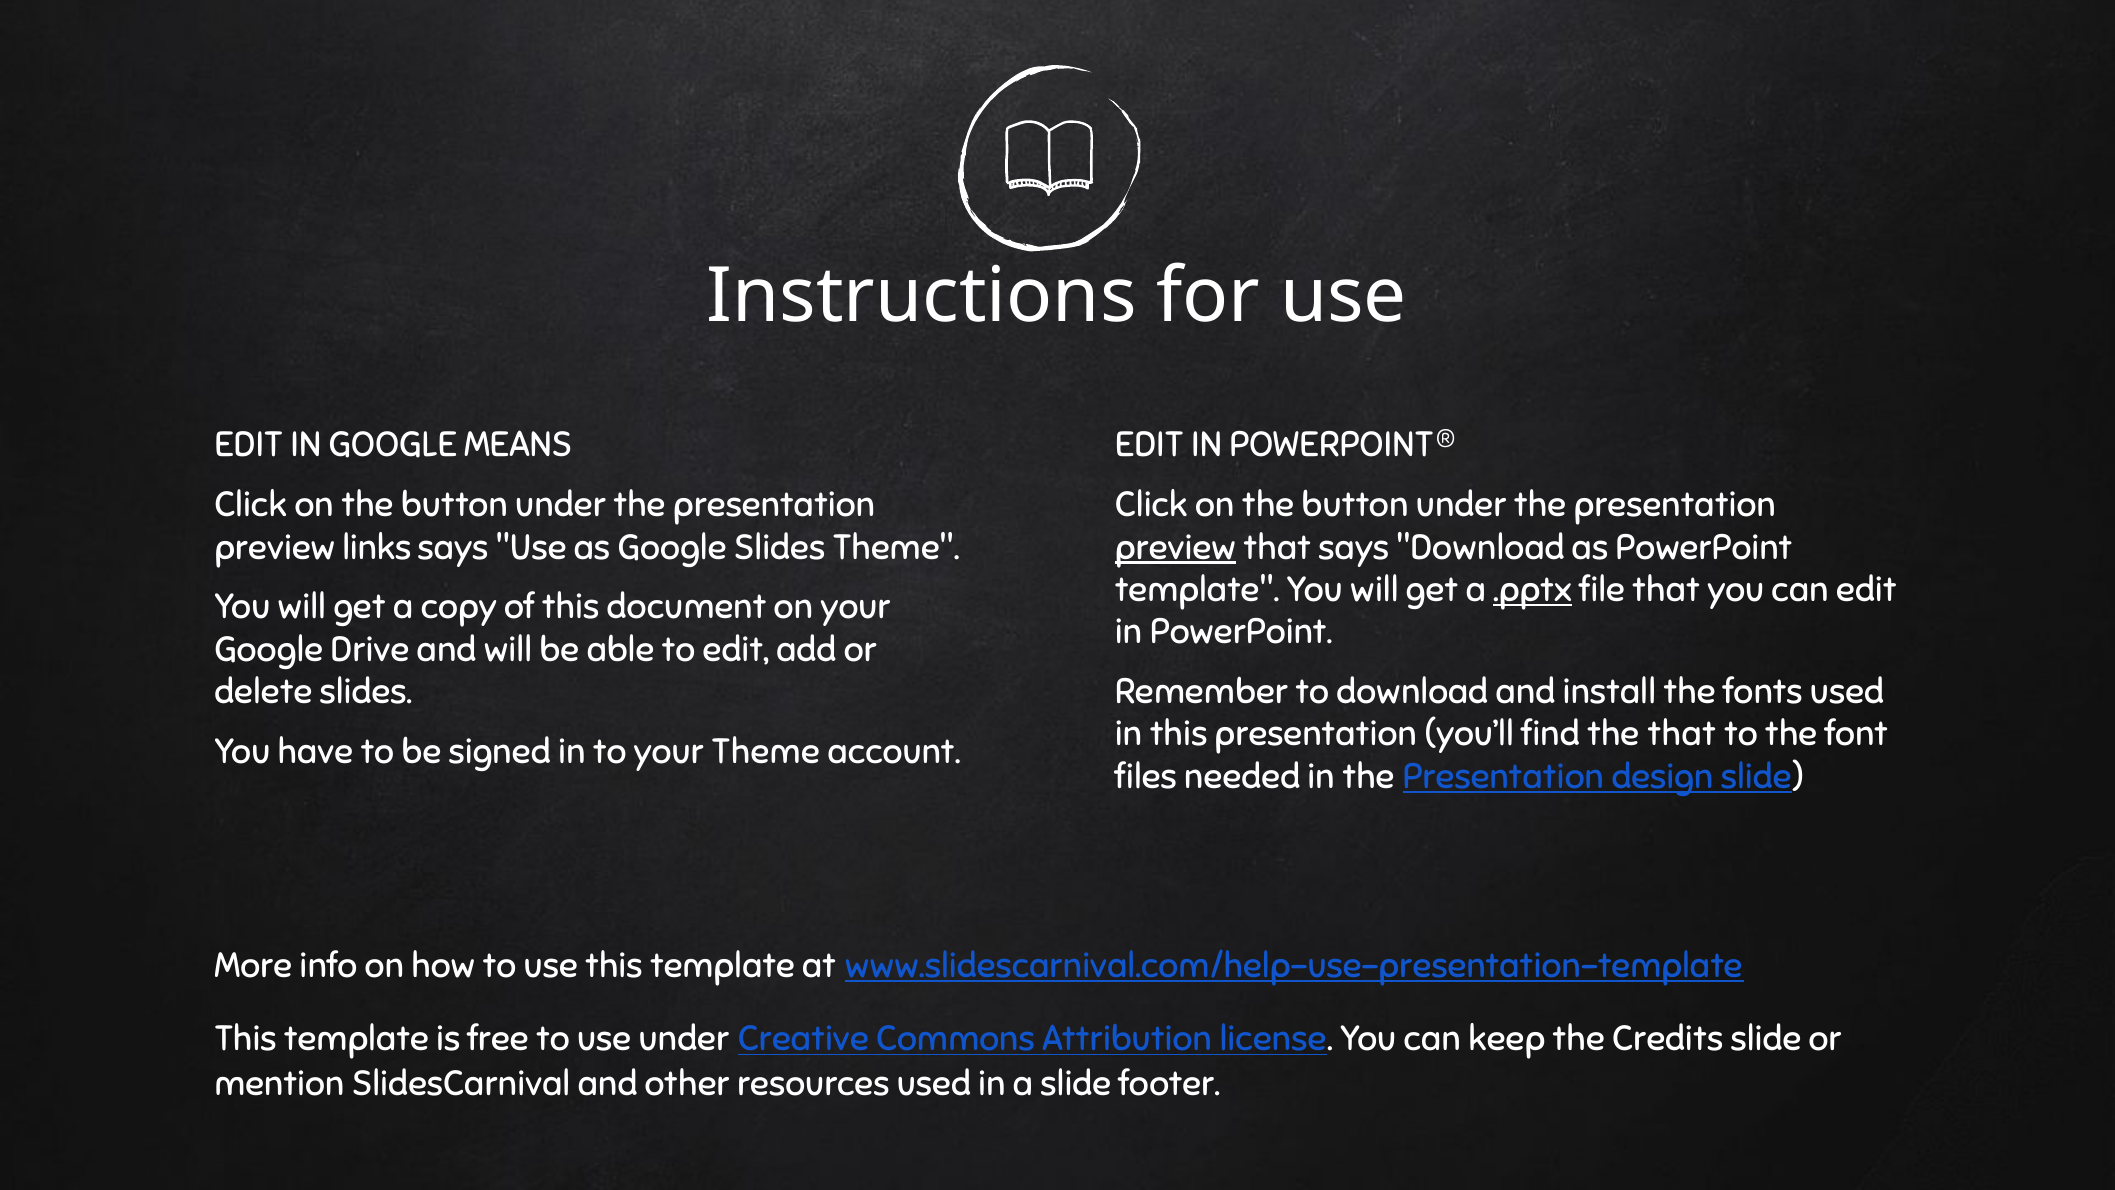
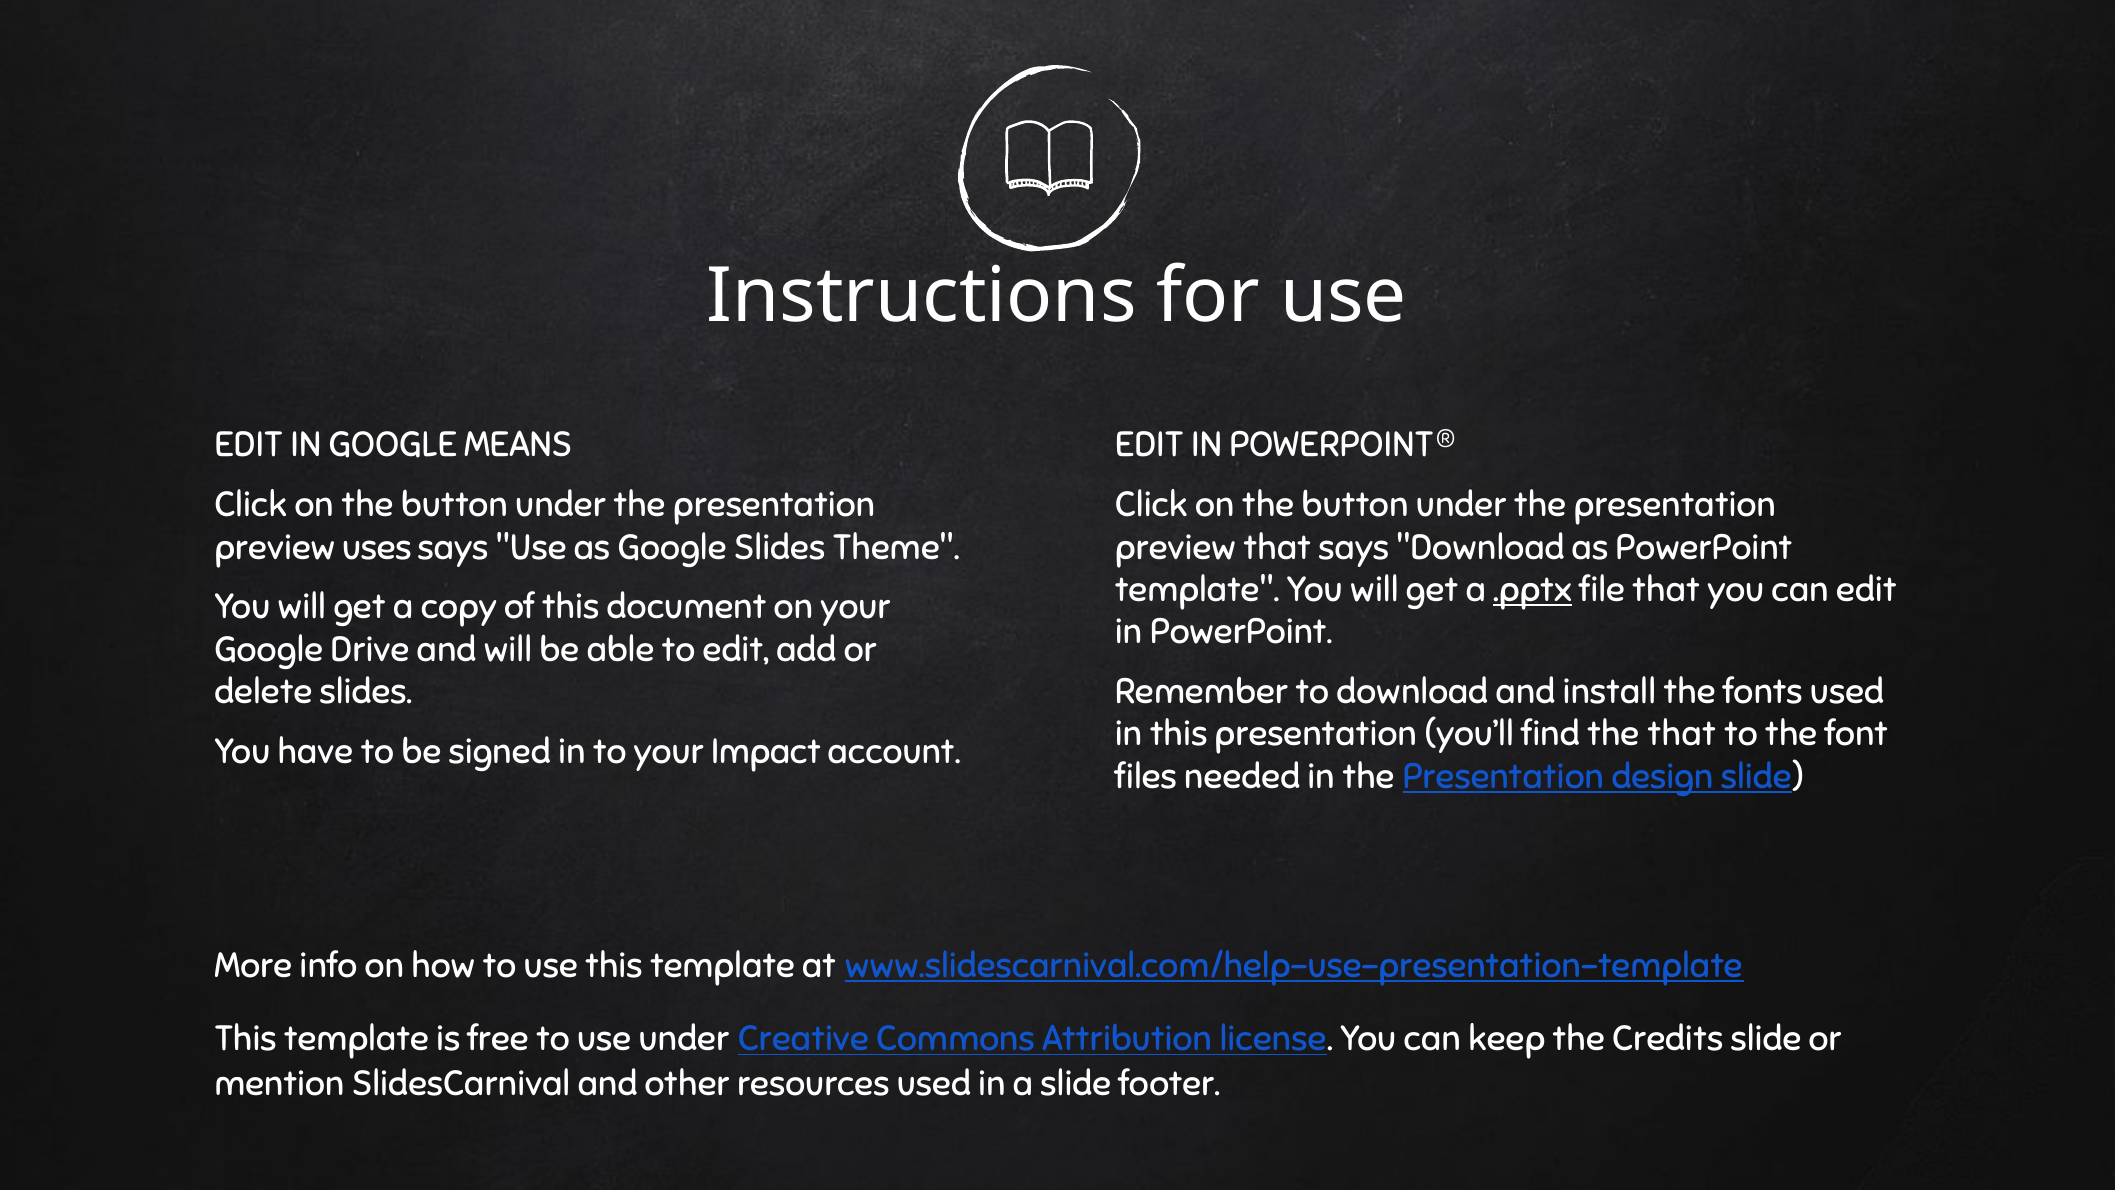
links: links -> uses (377, 547)
preview underline: present -> none (1176, 547)
your Theme: Theme -> Impact (766, 752)
